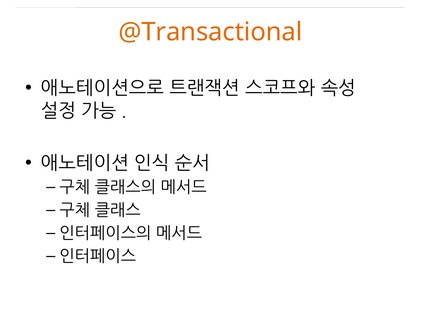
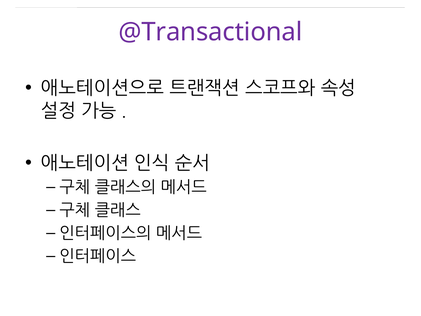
@Transactional colour: orange -> purple (210, 32)
